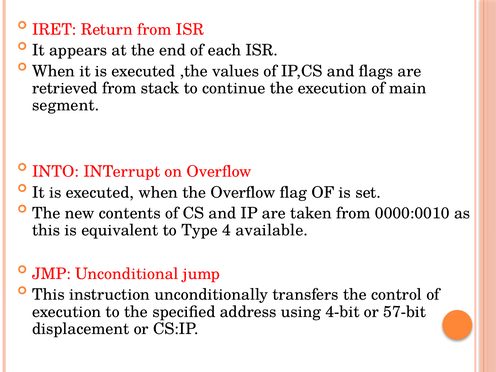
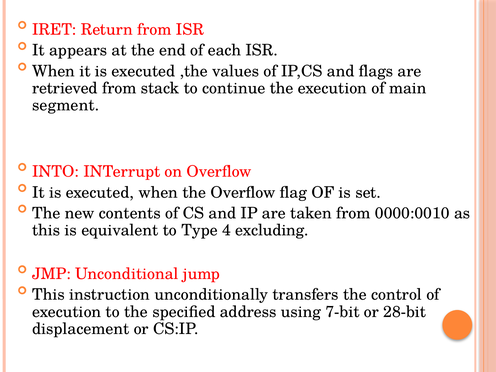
available: available -> excluding (272, 230)
4-bit: 4-bit -> 7-bit (343, 312)
57-bit: 57-bit -> 28-bit (405, 312)
